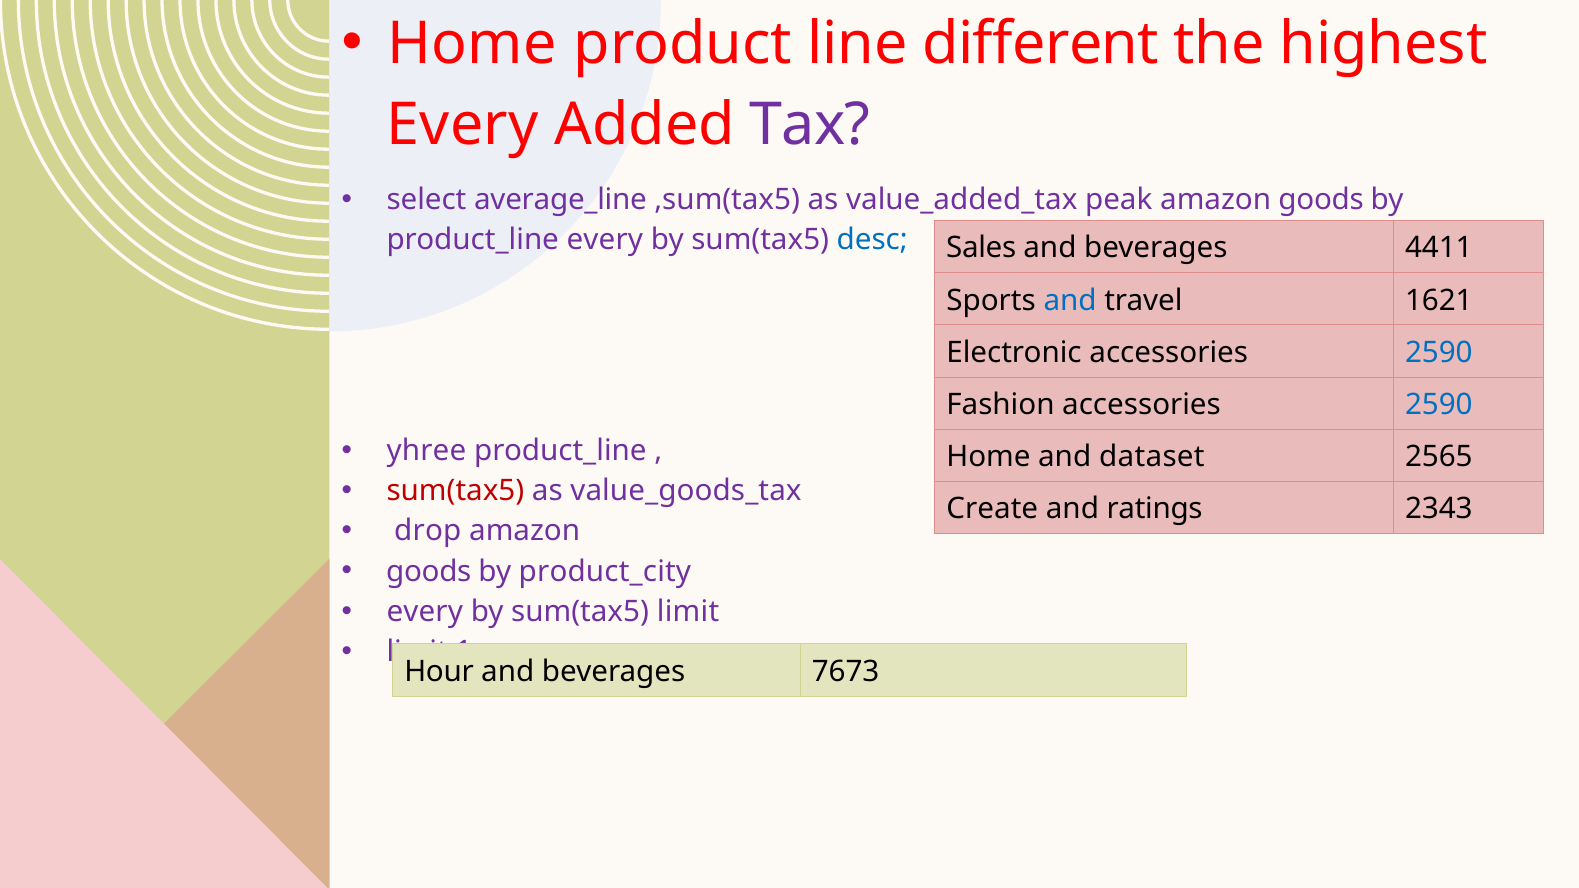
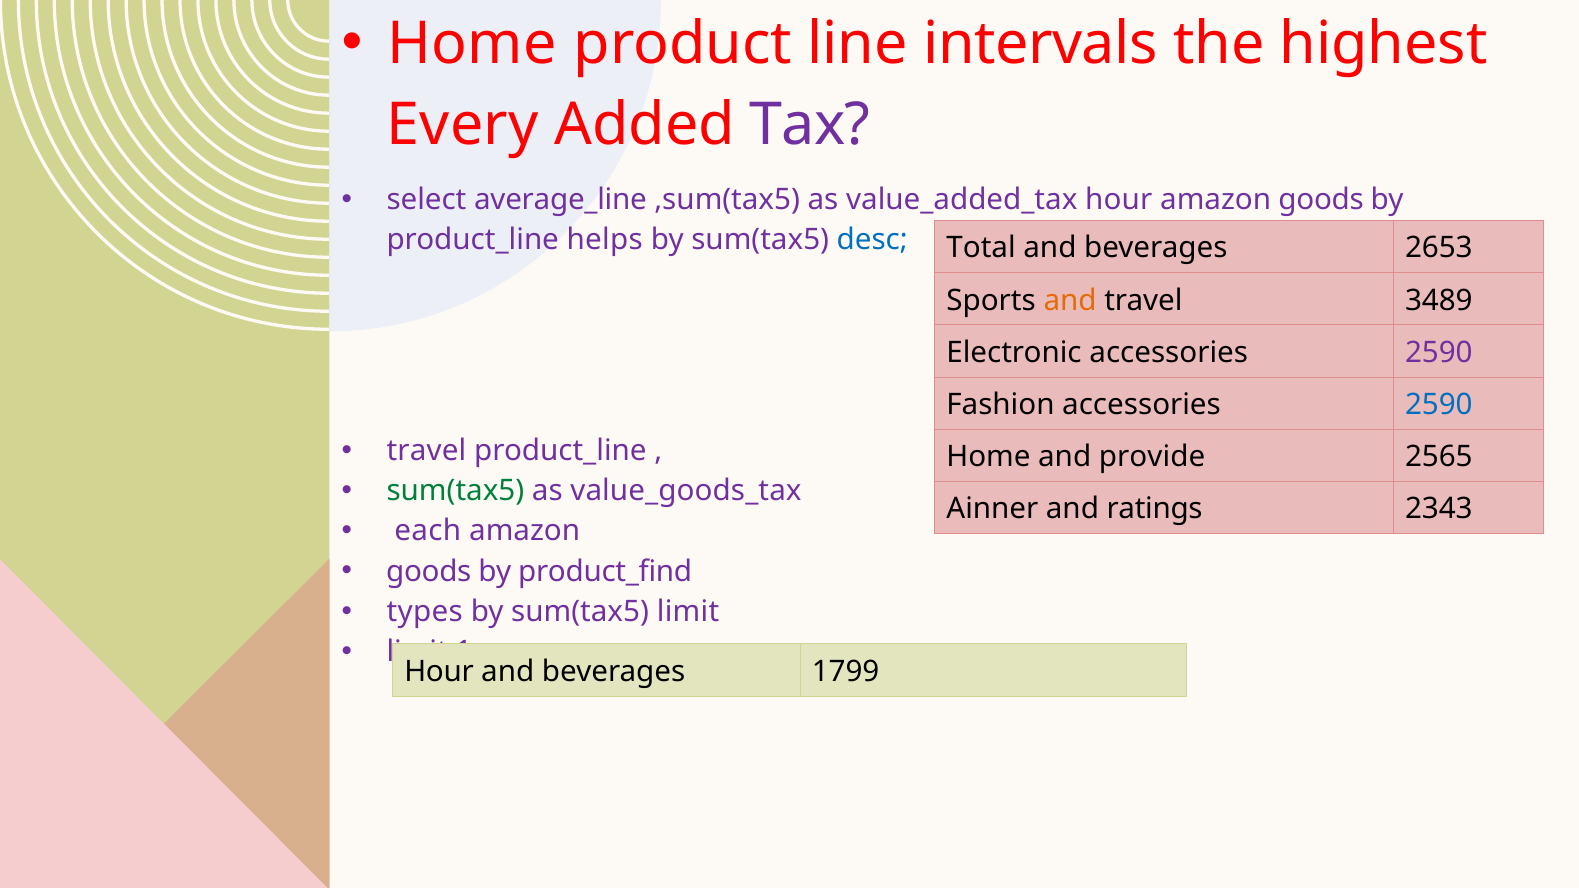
different: different -> intervals (1041, 44)
value_added_tax peak: peak -> hour (1119, 200)
product_line every: every -> helps (605, 240)
Sales: Sales -> Total (981, 248)
4411: 4411 -> 2653 (1439, 248)
and colour: blue -> orange (1070, 300)
1621: 1621 -> 3489 (1439, 300)
2590 colour: blue -> purple (1439, 353)
yhree: yhree -> travel (426, 451)
dataset: dataset -> provide (1152, 457)
sum(tax5 colour: red -> green (455, 491)
Create: Create -> Ainner (992, 509)
drop: drop -> each (428, 531)
product_city: product_city -> product_find (605, 571)
every: every -> types (425, 612)
7673: 7673 -> 1799 (846, 672)
